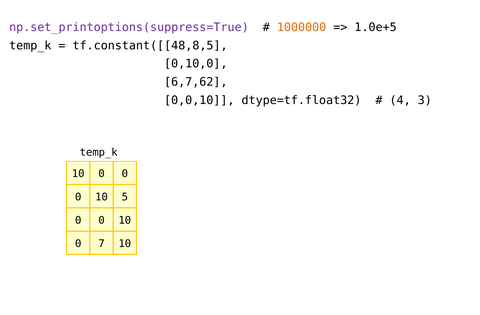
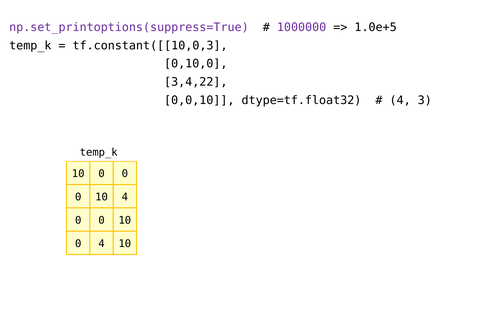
1000000 colour: orange -> purple (302, 27)
tf.constant([[48,8,5: tf.constant([[48,8,5 -> tf.constant([[10,0,3 (150, 46)
6,7,62: 6,7,62 -> 3,4,22 (196, 82)
10 5: 5 -> 4 (125, 197)
0 7: 7 -> 4 (102, 244)
